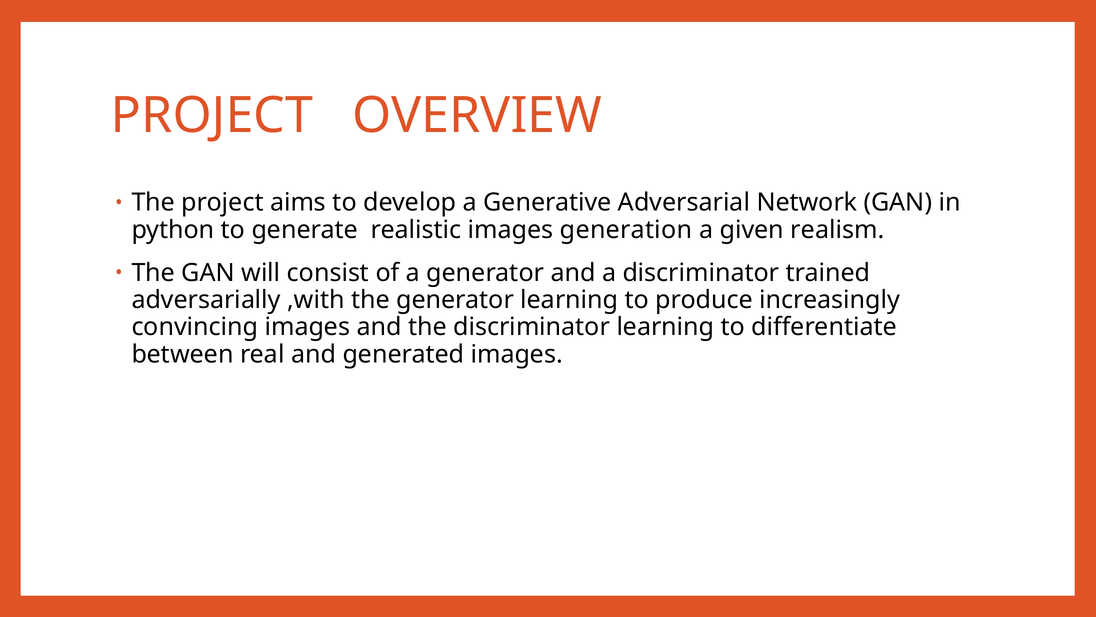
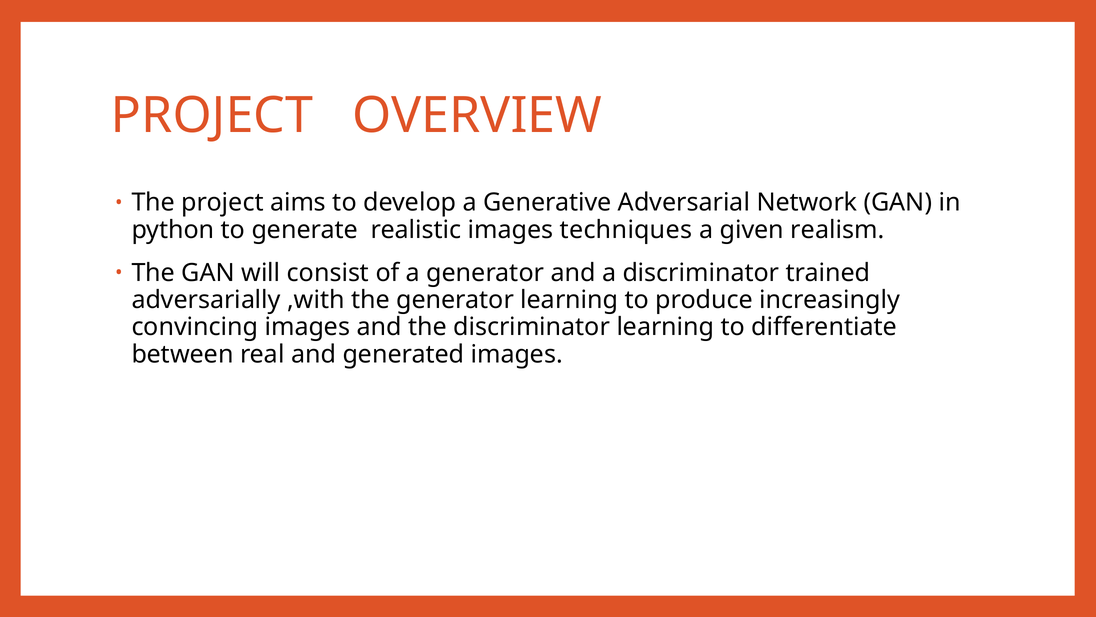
generation: generation -> techniques (626, 230)
